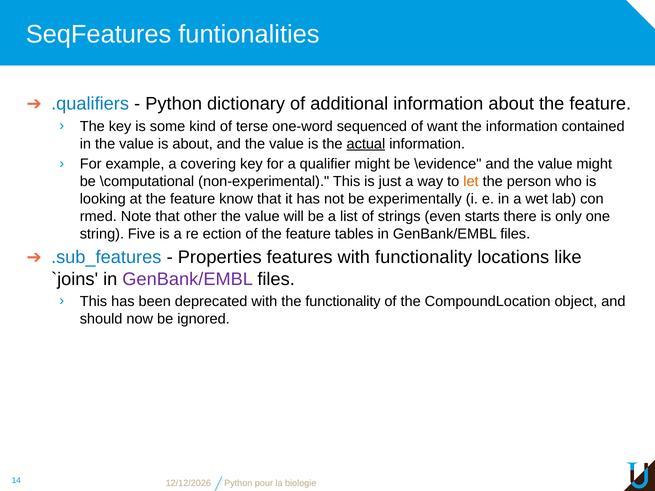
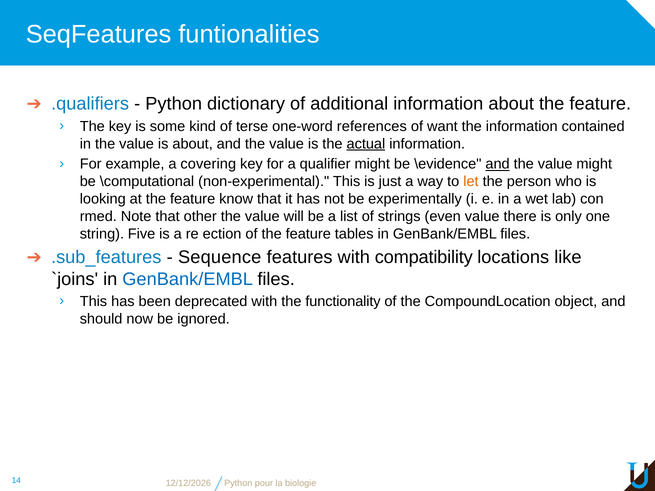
sequenced: sequenced -> references (372, 126)
and underline: none -> present (498, 164)
even starts: starts -> value (482, 217)
Properties: Properties -> Sequence (220, 258)
with functionality: functionality -> compatibility (424, 258)
GenBank/EMBL colour: purple -> blue (188, 279)
